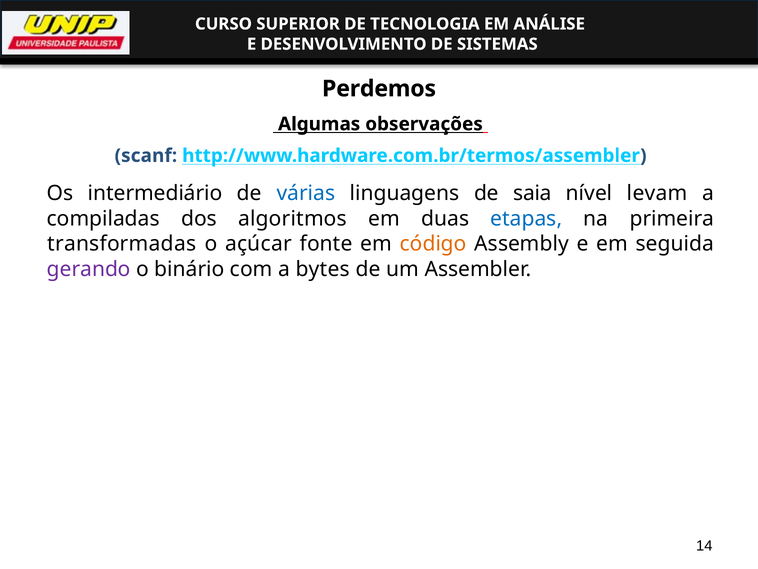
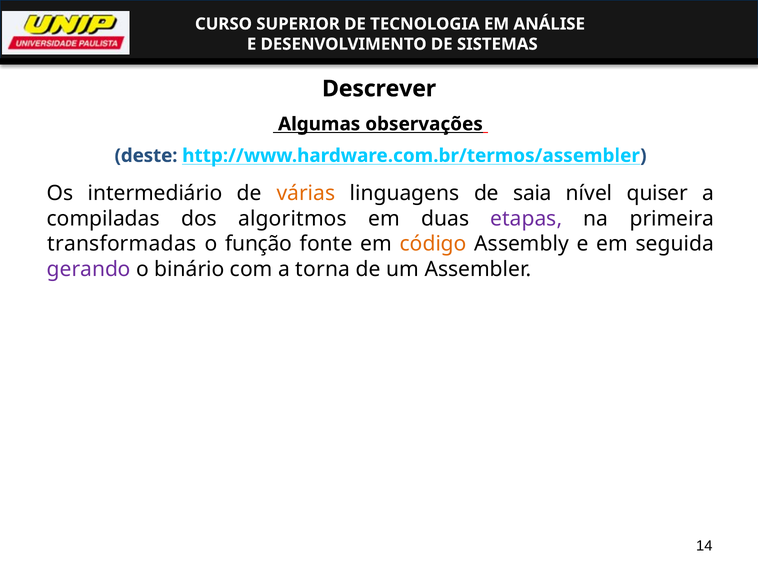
Perdemos: Perdemos -> Descrever (379, 89)
scanf: scanf -> deste (146, 156)
várias colour: blue -> orange (306, 193)
levam: levam -> quiser (657, 193)
etapas colour: blue -> purple (526, 219)
açúcar: açúcar -> função (259, 244)
bytes: bytes -> torna (323, 269)
